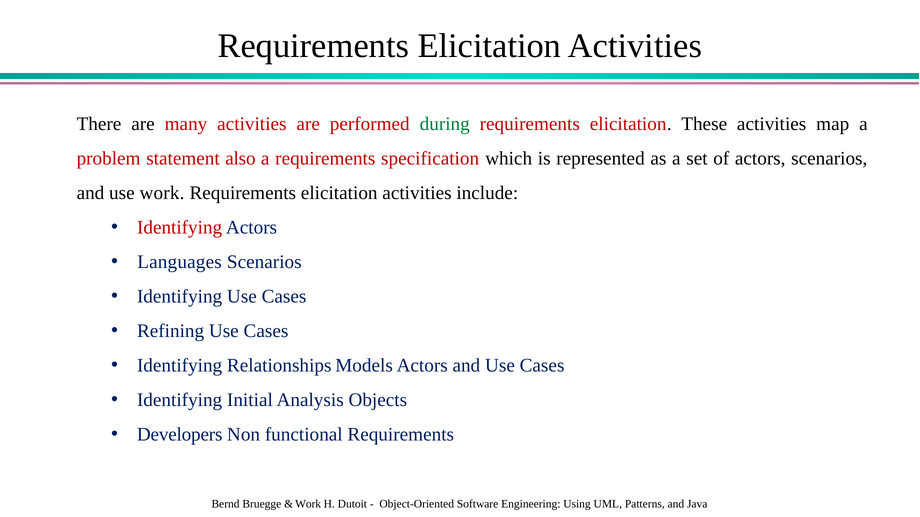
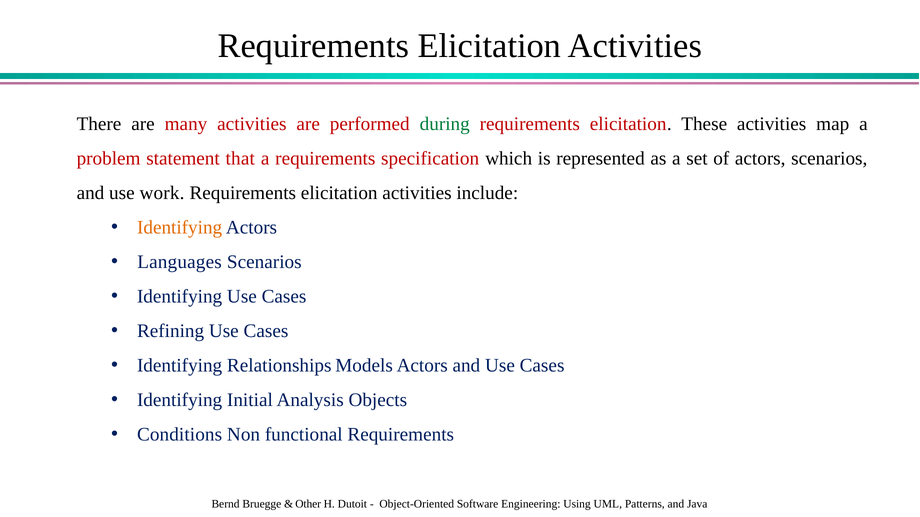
also: also -> that (240, 159)
Identifying colour: red -> orange (180, 228)
Developers: Developers -> Conditions (180, 435)
Work: Work -> Other (308, 504)
